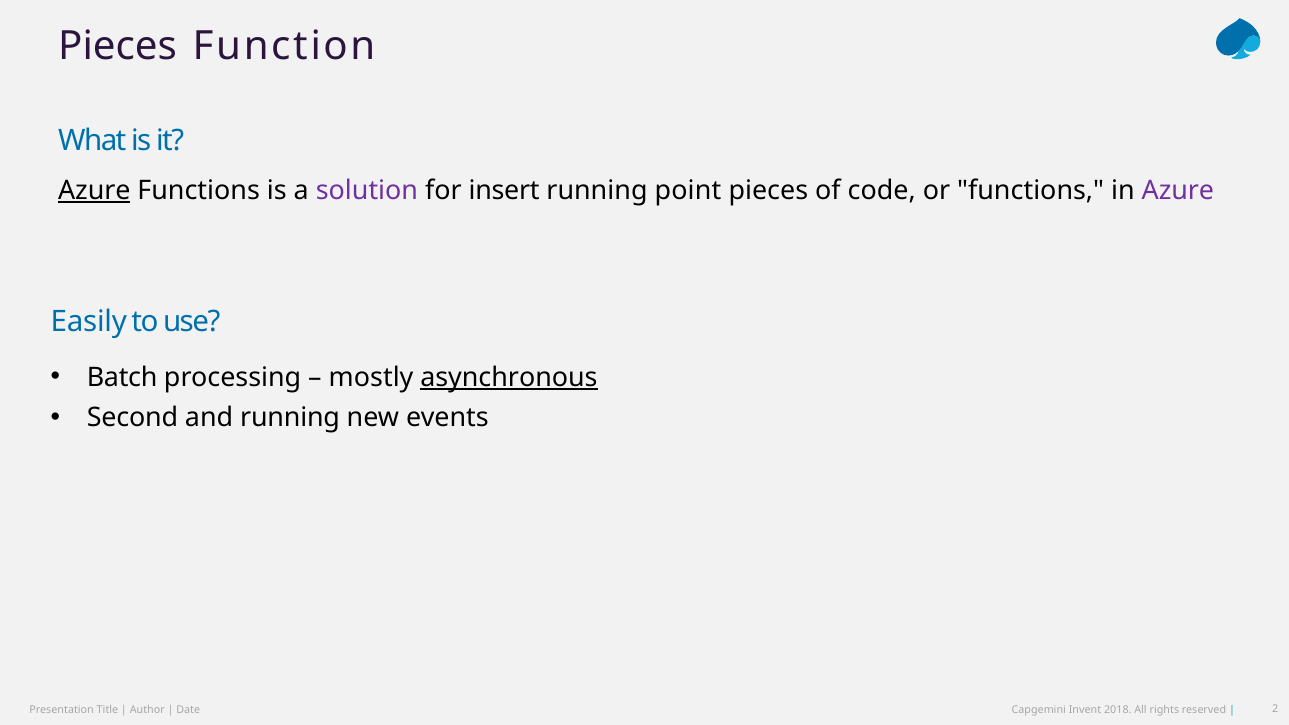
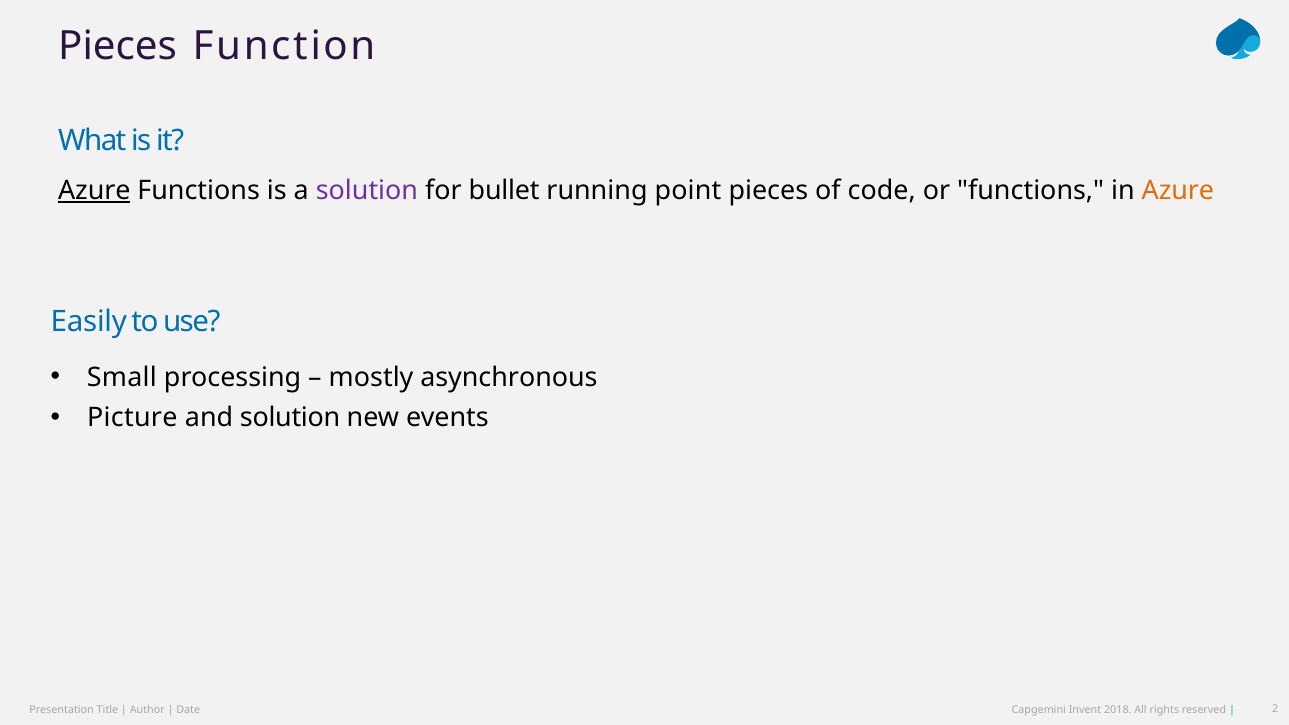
insert: insert -> bullet (504, 190)
Azure colour: purple -> orange (1178, 190)
Batch: Batch -> Small (122, 377)
asynchronous underline: present -> none (509, 377)
Second: Second -> Picture (132, 418)
and running: running -> solution (290, 418)
